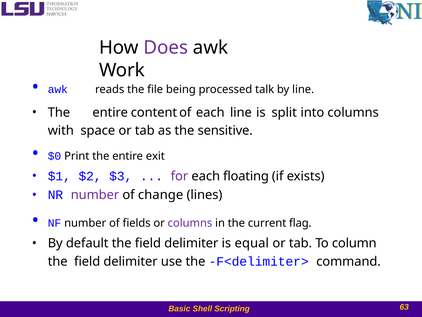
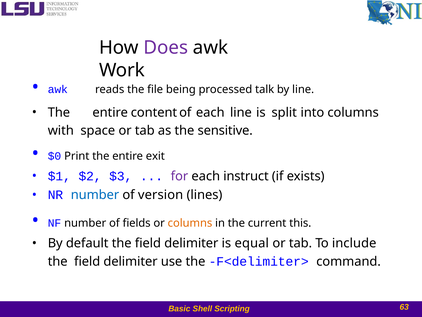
floating: floating -> instruct (246, 176)
number colour: purple -> blue (95, 195)
change: change -> version (161, 195)
columns colour: purple -> orange (190, 223)
flag: flag -> this (300, 223)
column: column -> include (354, 243)
